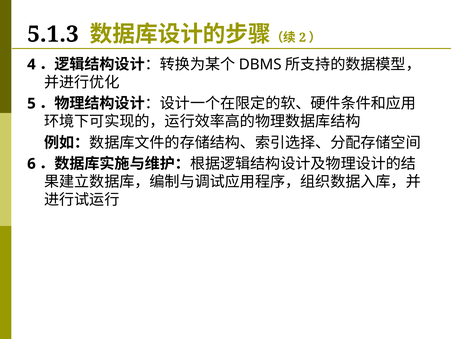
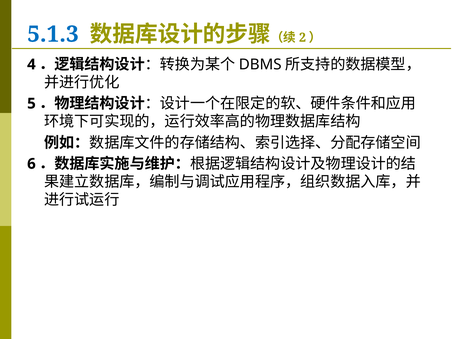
5.1.3 colour: black -> blue (53, 34)
